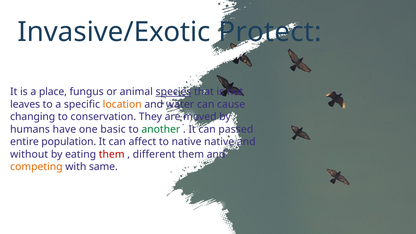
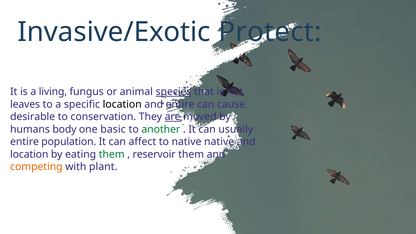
place: place -> living (53, 92)
location colour: orange -> black (122, 104)
and water: water -> entire (180, 104)
changing: changing -> desirable (33, 117)
are underline: none -> present (173, 117)
have: have -> body (64, 129)
passed: passed -> usually (236, 129)
without: without -> location (29, 154)
them colour: red -> green (112, 154)
different: different -> reservoir (154, 154)
same: same -> plant (103, 167)
